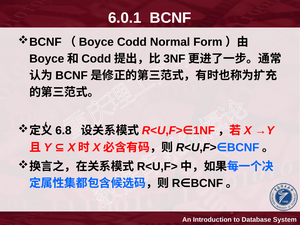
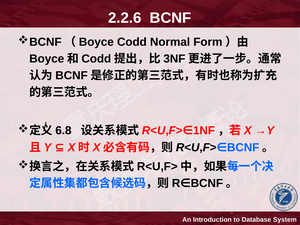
6.0.1: 6.0.1 -> 2.2.6 (125, 18)
